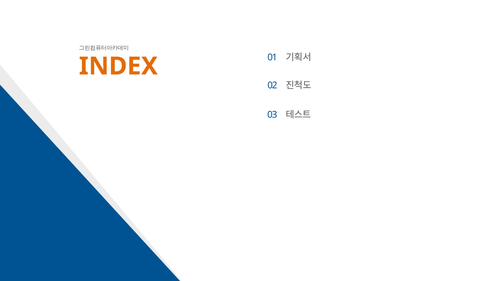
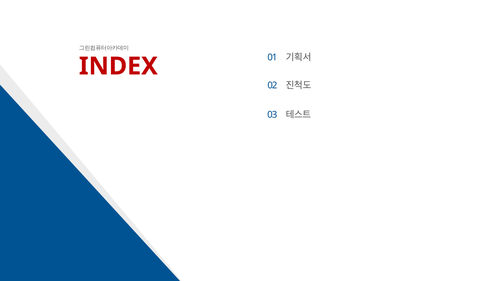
INDEX colour: orange -> red (118, 66)
